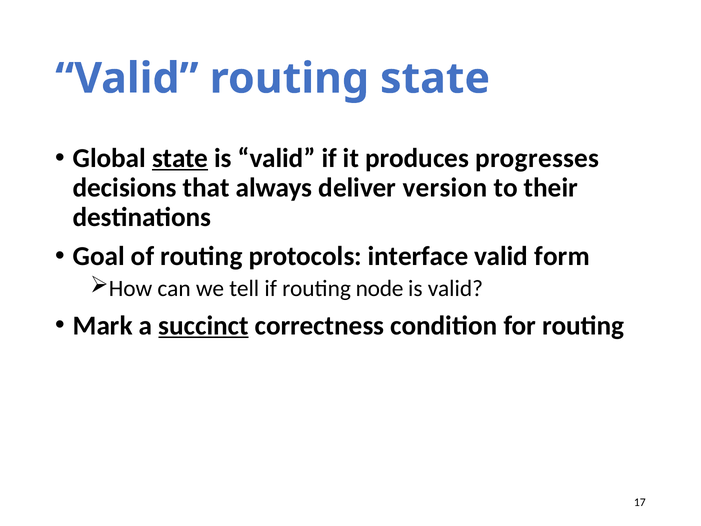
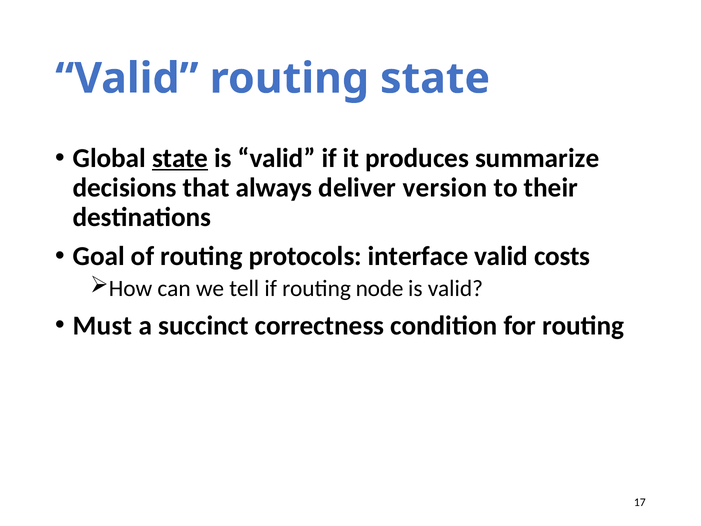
progresses: progresses -> summarize (537, 158)
form: form -> costs (562, 256)
Mark: Mark -> Must (103, 325)
succinct underline: present -> none (204, 325)
